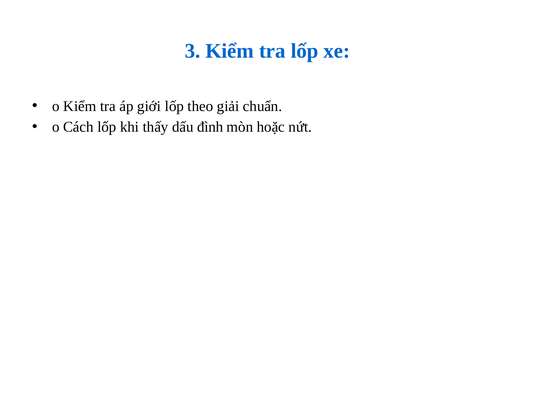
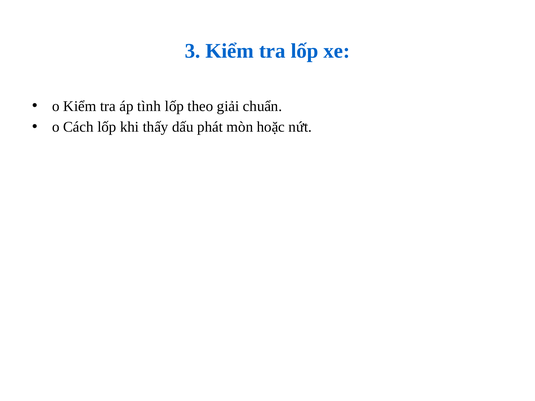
giới: giới -> tình (149, 106)
đình: đình -> phát (210, 127)
